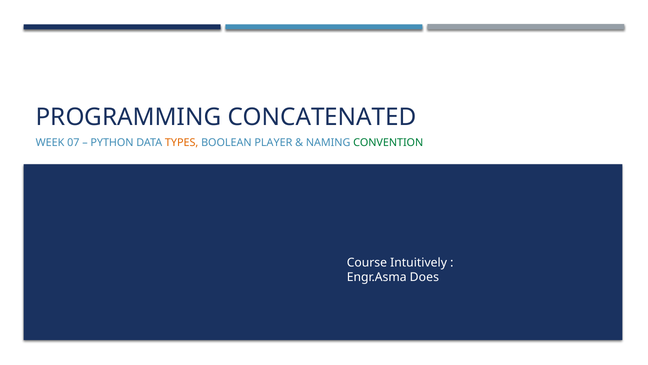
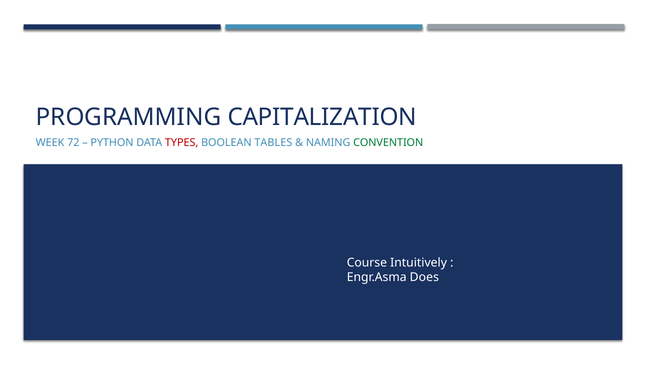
CONCATENATED: CONCATENATED -> CAPITALIZATION (322, 117)
07: 07 -> 72 (73, 142)
TYPES colour: orange -> red (182, 142)
PLAYER: PLAYER -> TABLES (273, 142)
